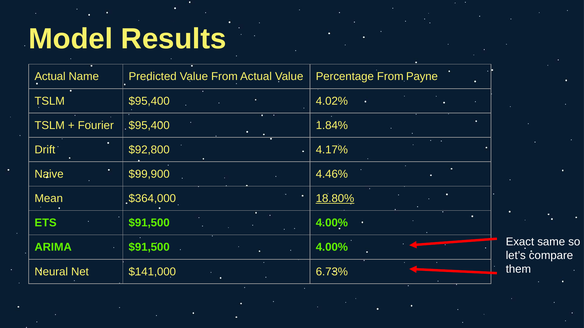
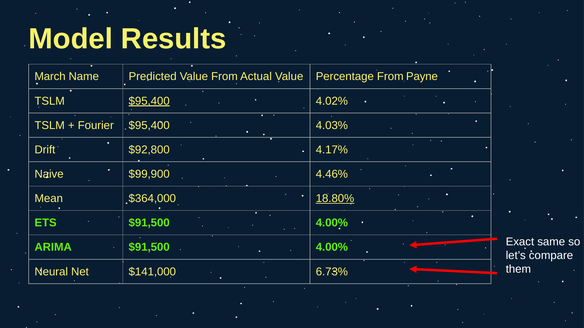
Actual: Actual -> March (50, 77)
$95,400 underline: none -> present (149, 101)
1.84%: 1.84% -> 4.03% (332, 126)
